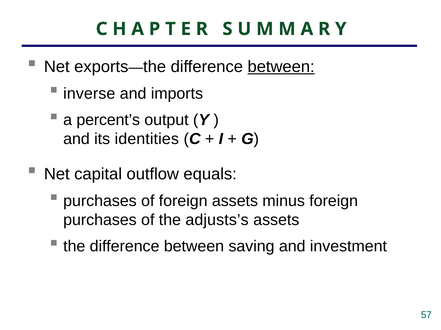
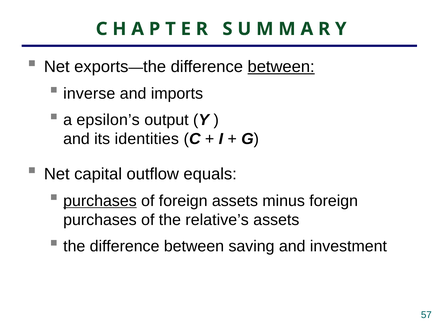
percent’s: percent’s -> epsilon’s (108, 120)
purchases underline: none -> present (100, 201)
adjusts’s: adjusts’s -> relative’s (217, 220)
